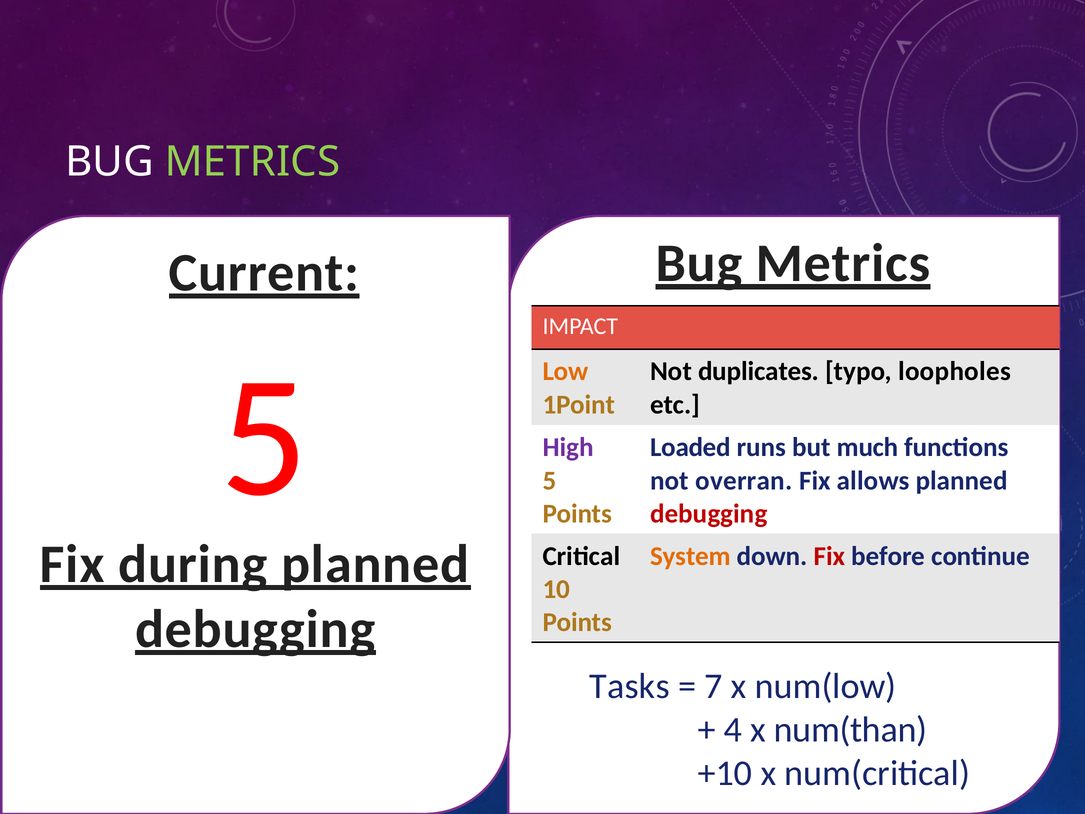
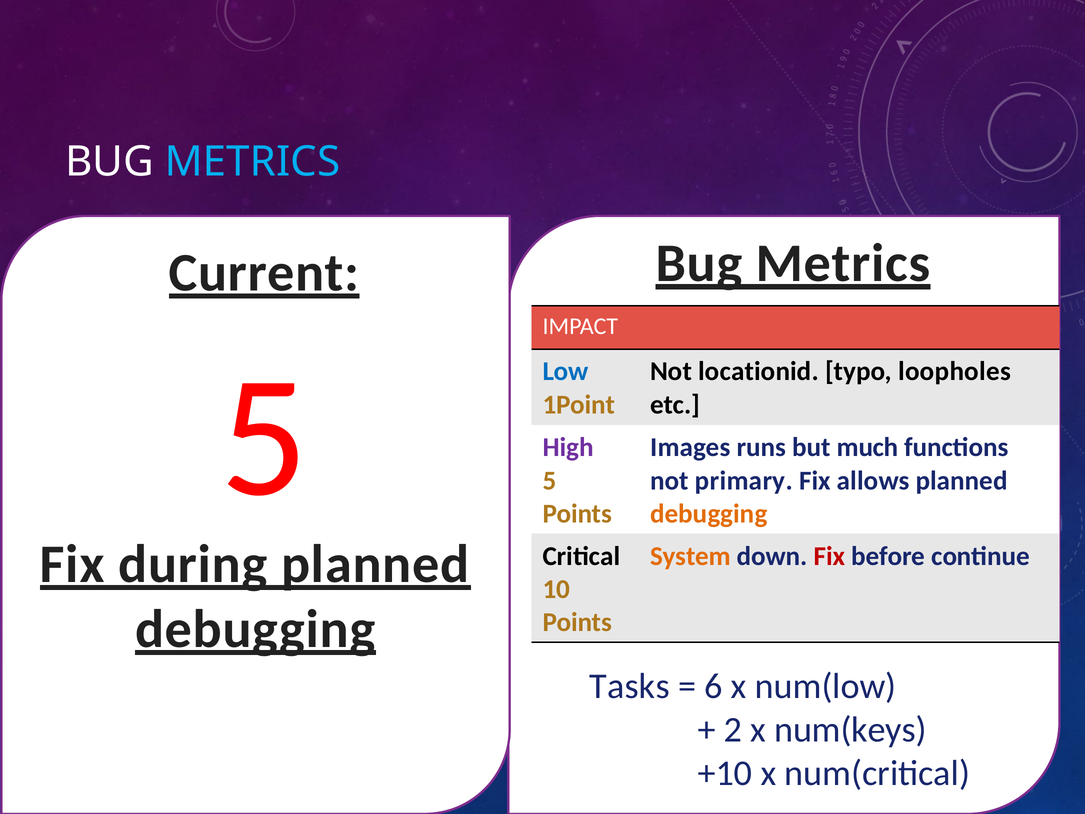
METRICS colour: light green -> light blue (252, 162)
Low colour: orange -> blue (566, 371)
duplicates: duplicates -> locationid (758, 371)
Loaded: Loaded -> Images (690, 447)
overran: overran -> primary (744, 480)
debugging colour: red -> orange (709, 514)
7: 7 -> 6 (713, 686)
4: 4 -> 2 (733, 730)
num(than: num(than -> num(keys (850, 730)
